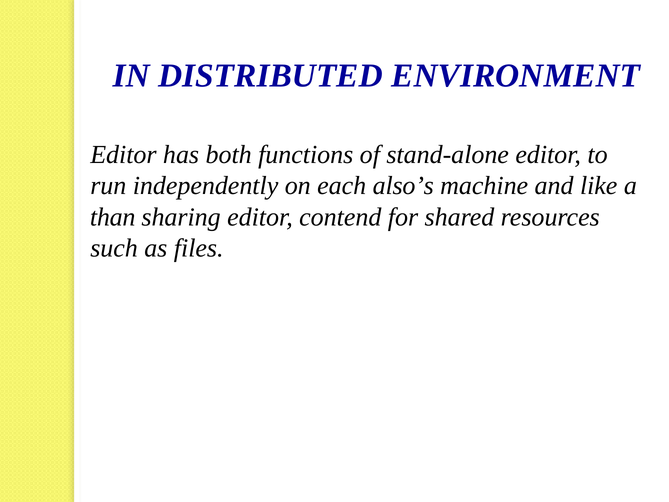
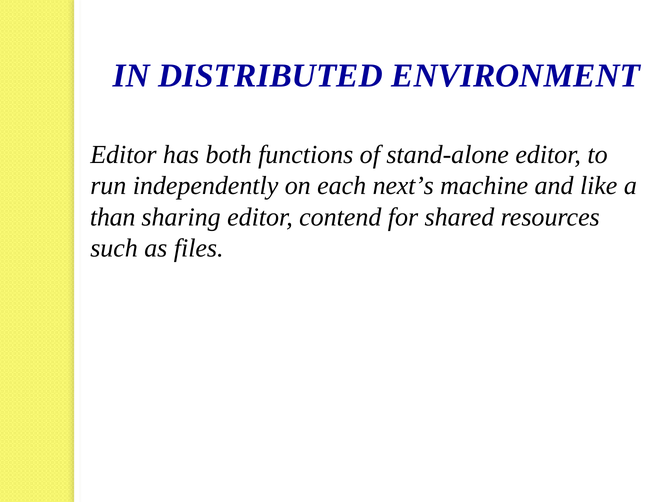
also’s: also’s -> next’s (403, 186)
